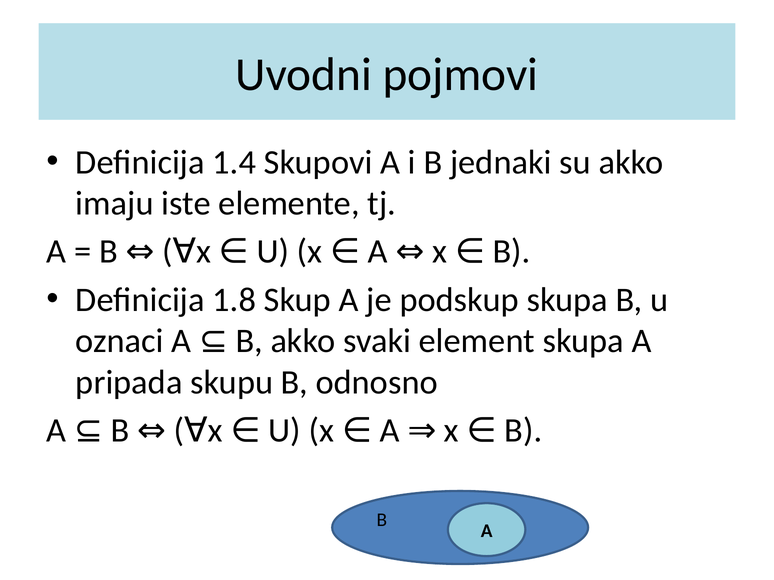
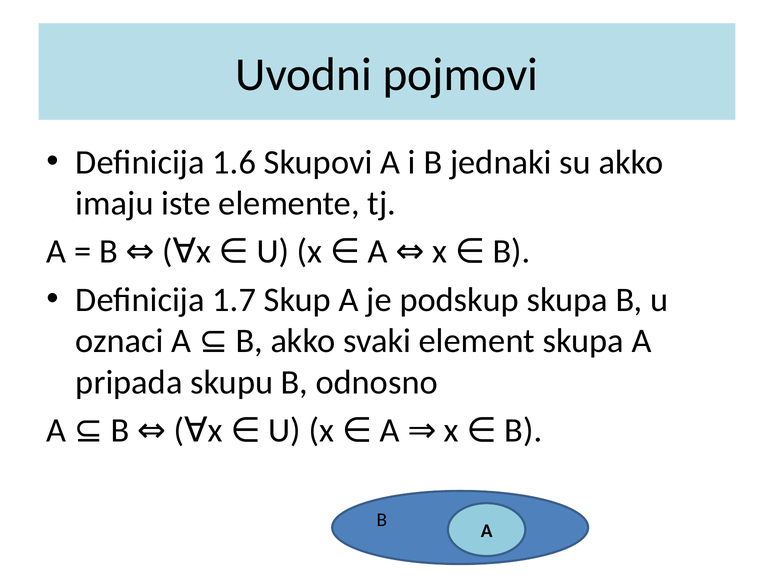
1.4: 1.4 -> 1.6 (234, 162)
1.8: 1.8 -> 1.7 (234, 300)
